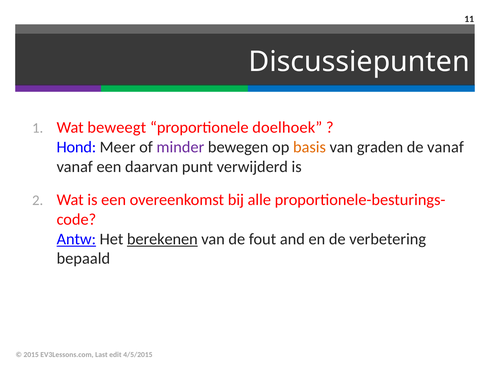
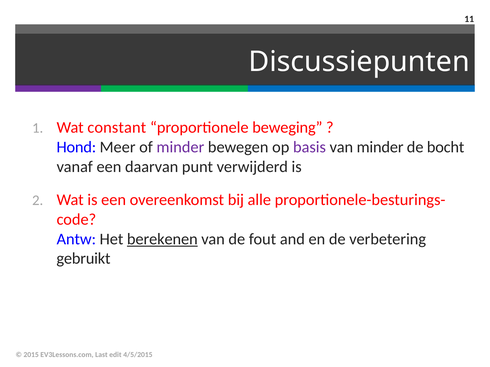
beweegt: beweegt -> constant (117, 128)
doelhoek: doelhoek -> beweging (287, 128)
basis colour: orange -> purple (309, 147)
van graden: graden -> minder (380, 147)
de vanaf: vanaf -> bocht (446, 147)
Antw underline: present -> none (76, 239)
bepaald: bepaald -> gebruikt (83, 259)
